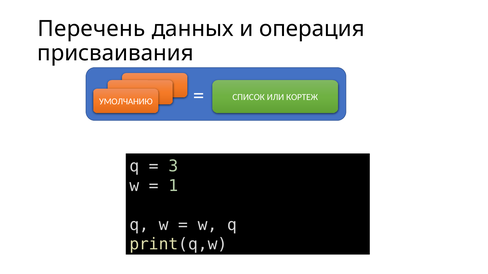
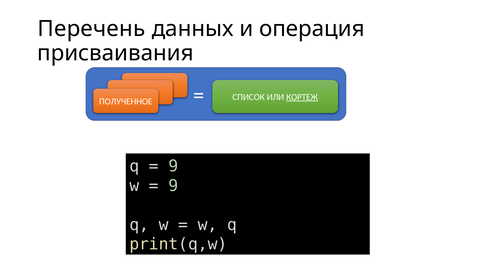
УМОЛЧАНИЮ: УМОЛЧАНИЮ -> ПОЛУЧЕННОЕ (126, 102)
КОРТЕЖ underline: none -> present (302, 97)
3: 3 -> 9 (173, 166)
1: 1 -> 9 (173, 186)
